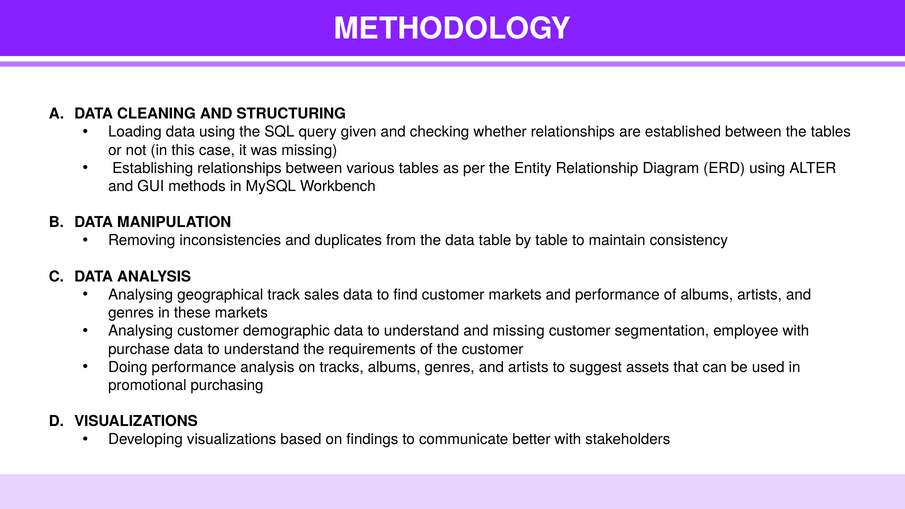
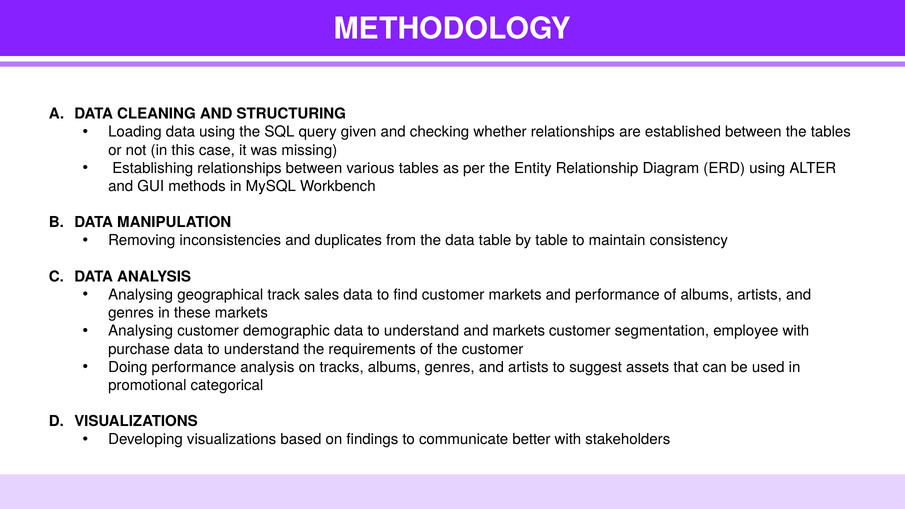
and missing: missing -> markets (519, 331)
purchasing: purchasing -> categorical (227, 385)
